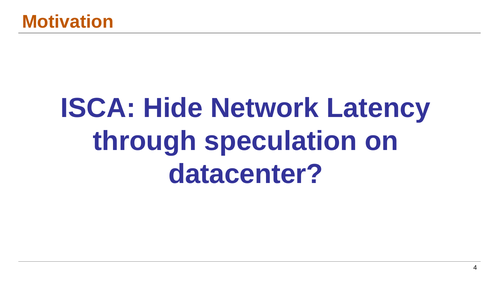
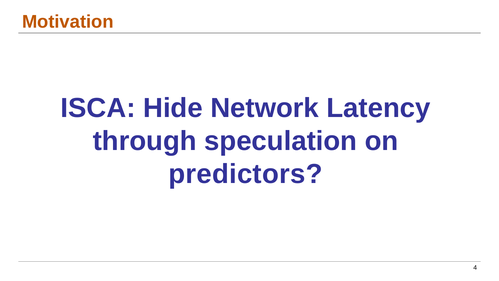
datacenter: datacenter -> predictors (246, 174)
